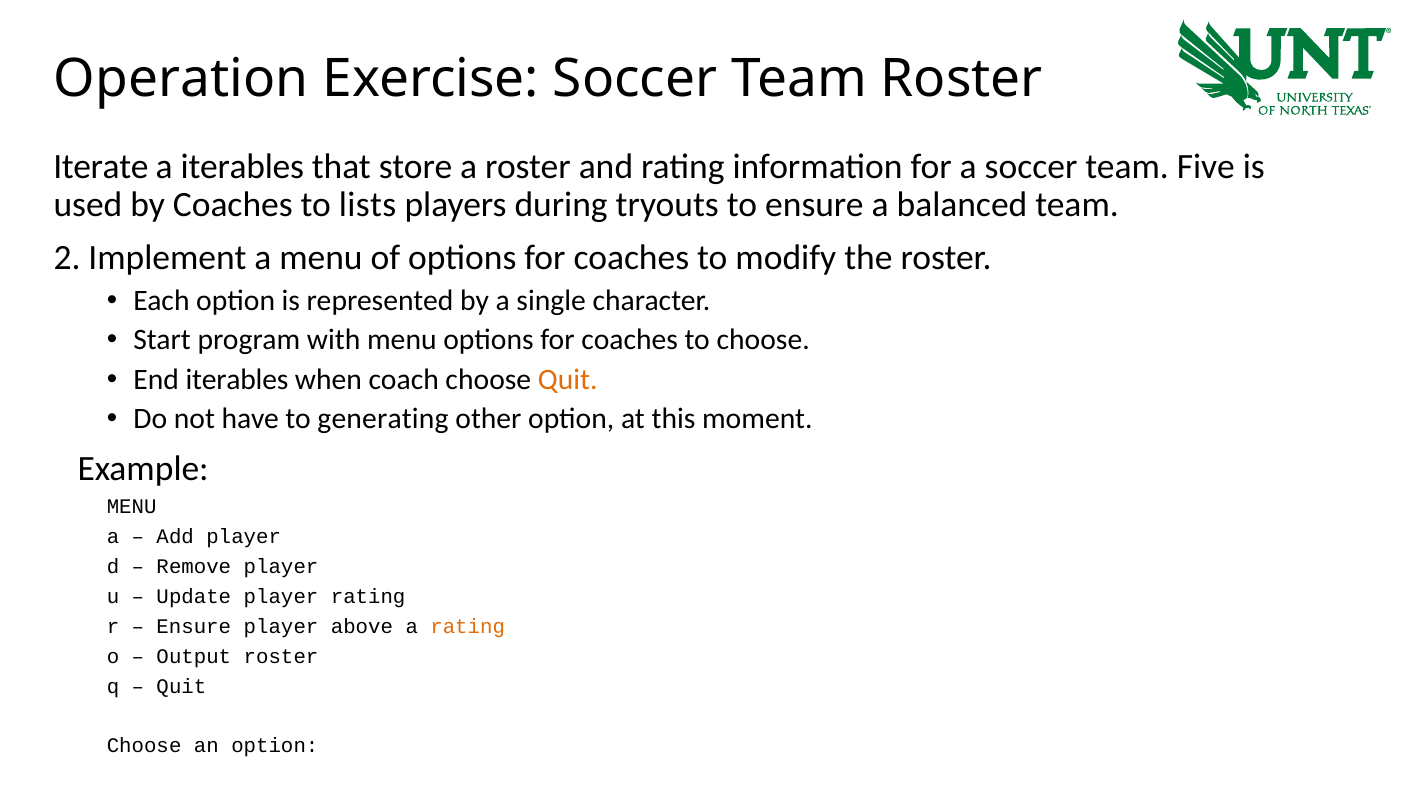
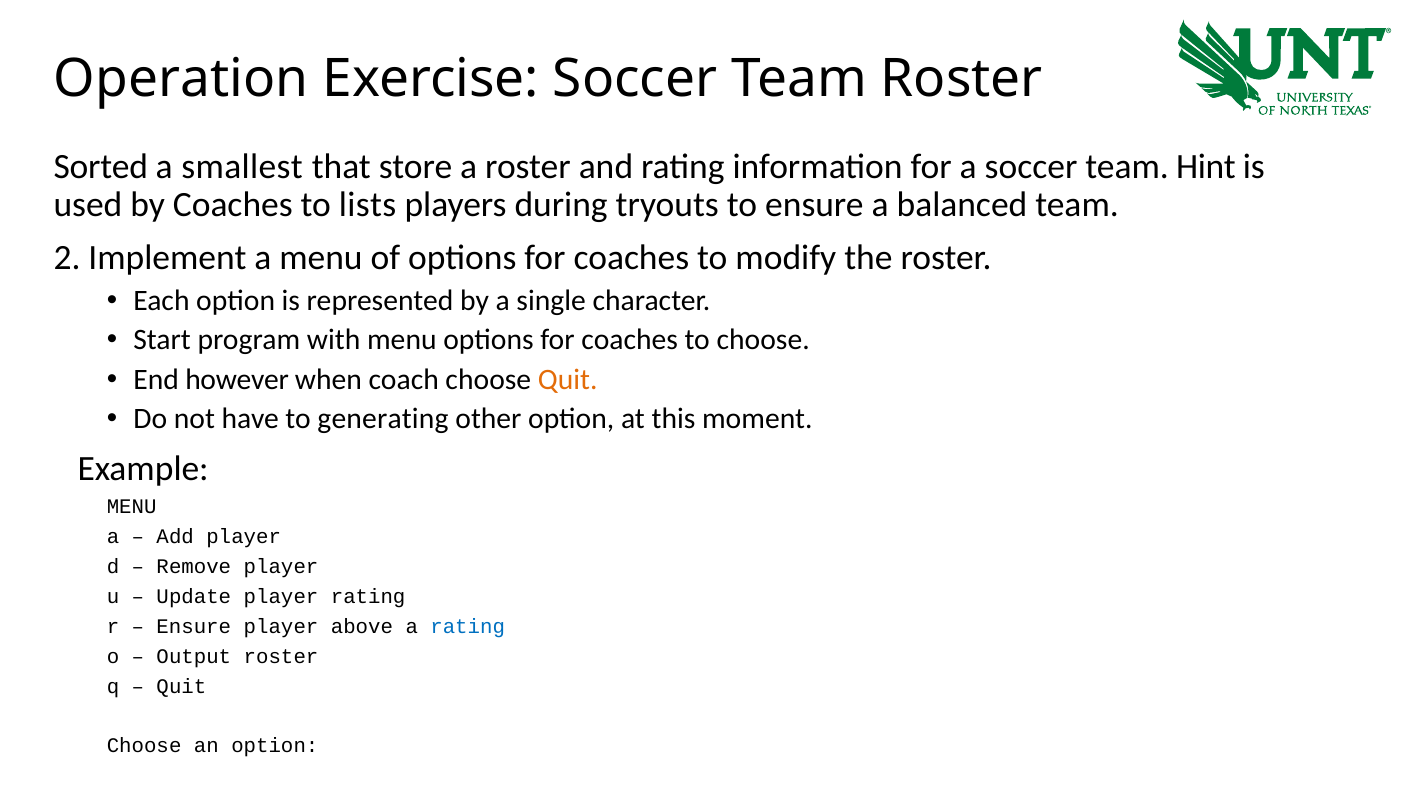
Iterate: Iterate -> Sorted (101, 167)
a iterables: iterables -> smallest (242, 167)
Five: Five -> Hint (1206, 167)
End iterables: iterables -> however (237, 379)
rating colour: orange -> blue (468, 626)
